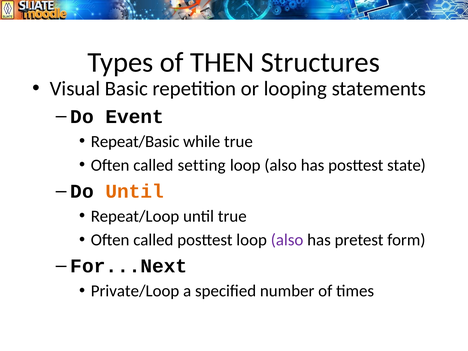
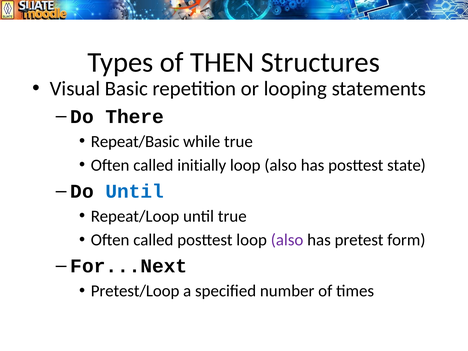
Event: Event -> There (135, 117)
setting: setting -> initially (202, 165)
Until colour: orange -> blue (135, 191)
Private/Loop: Private/Loop -> Pretest/Loop (135, 291)
